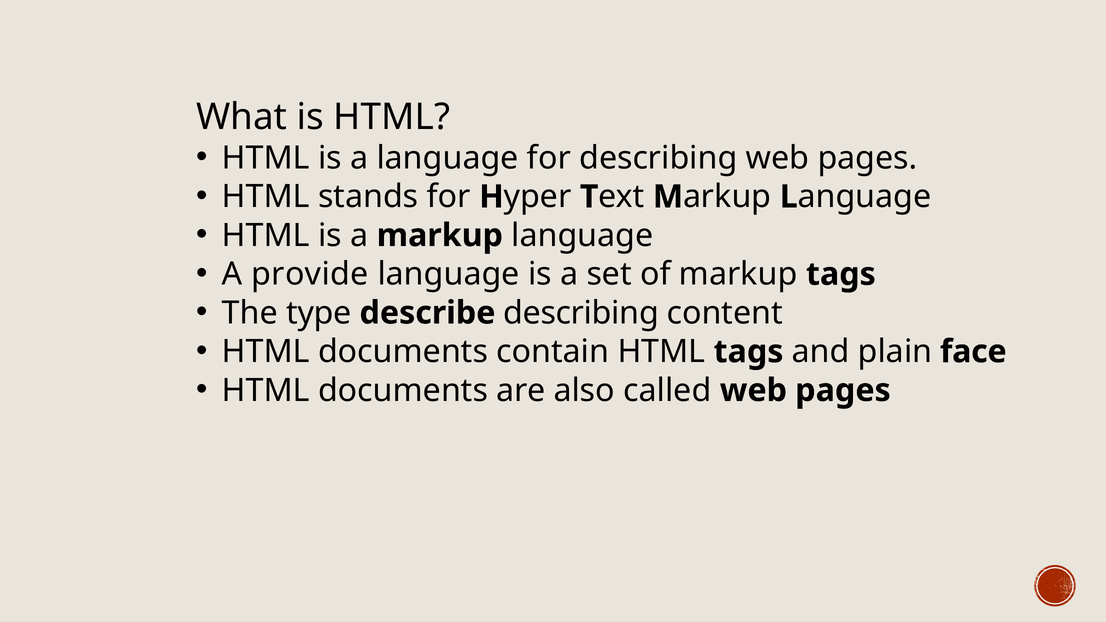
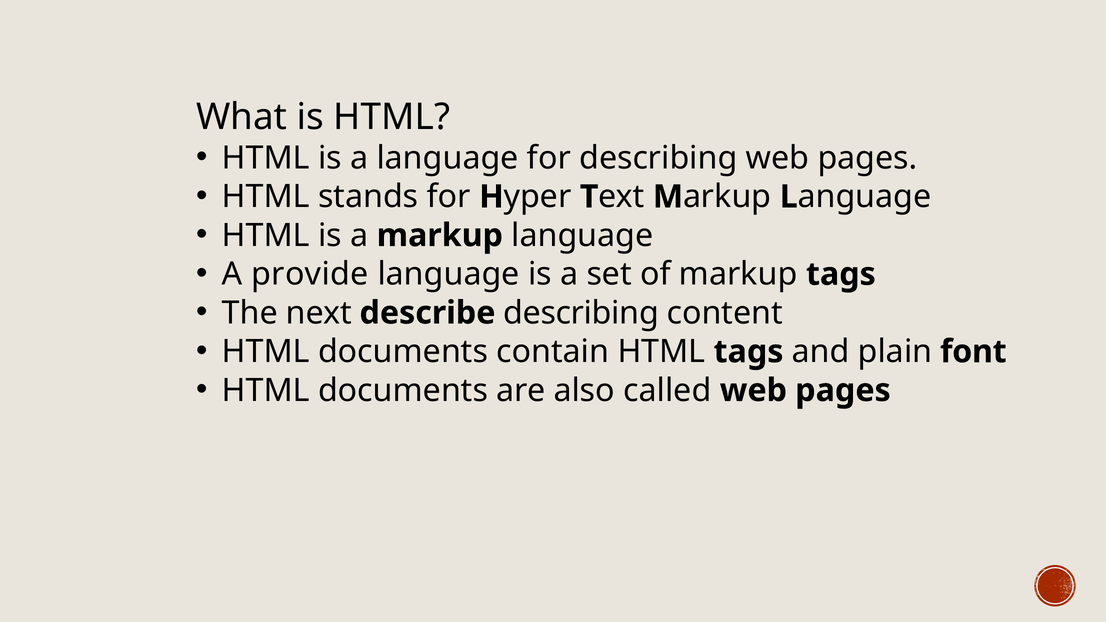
type: type -> next (319, 313)
face: face -> font (973, 352)
